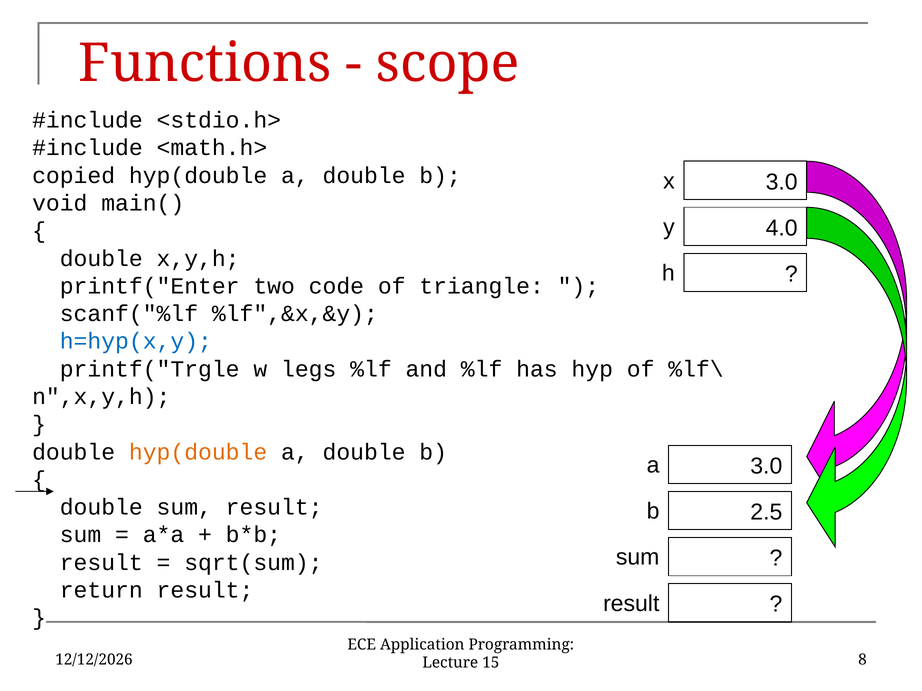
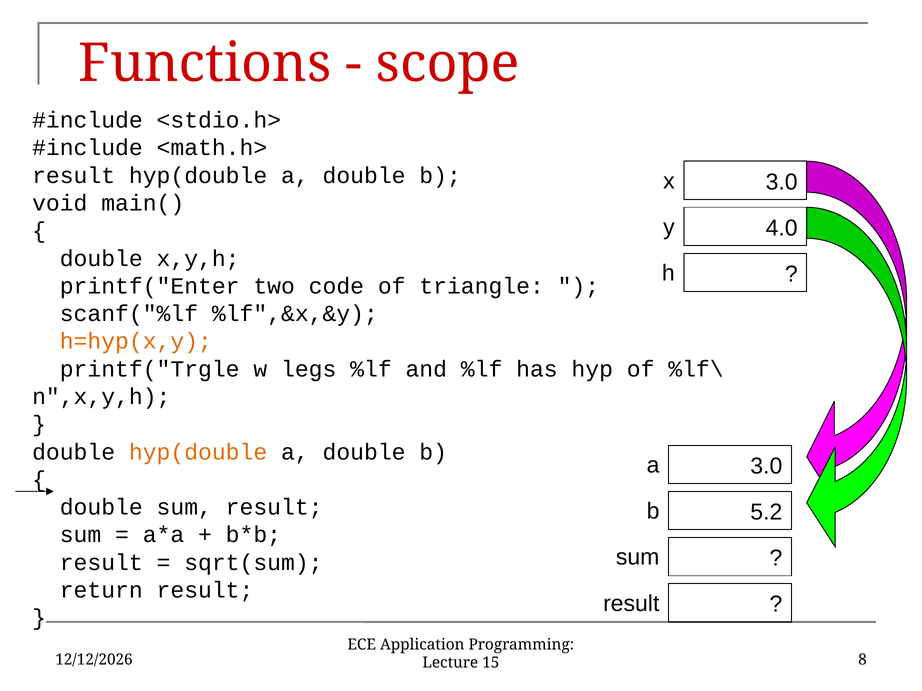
copied: copied -> result (74, 176)
h=hyp(x,y colour: blue -> orange (136, 342)
2.5: 2.5 -> 5.2 (766, 513)
